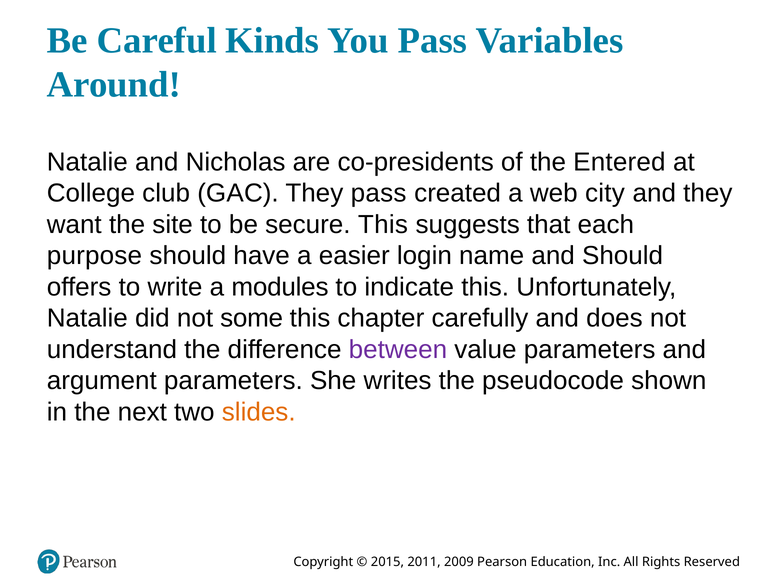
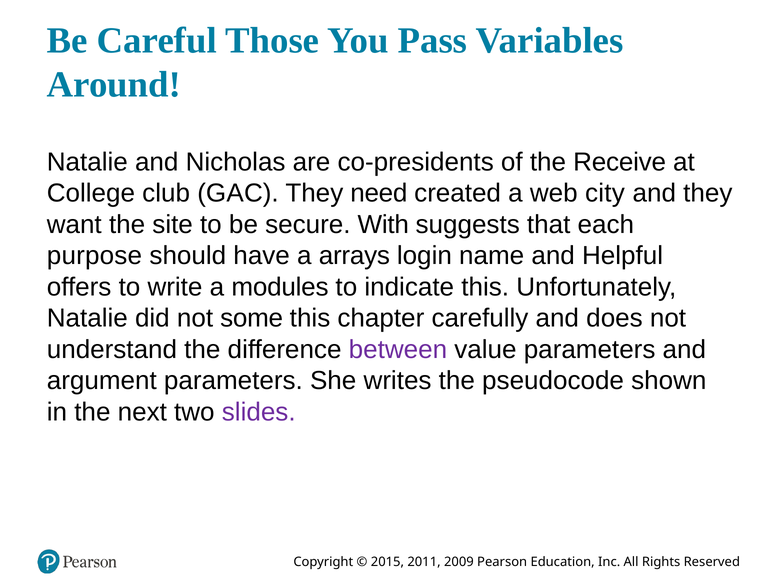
Kinds: Kinds -> Those (272, 40)
Entered: Entered -> Receive (620, 162)
They pass: pass -> need (379, 193)
secure This: This -> With (383, 224)
easier: easier -> arrays (354, 256)
and Should: Should -> Helpful (623, 256)
slides colour: orange -> purple (259, 412)
